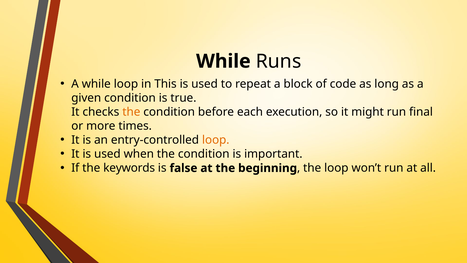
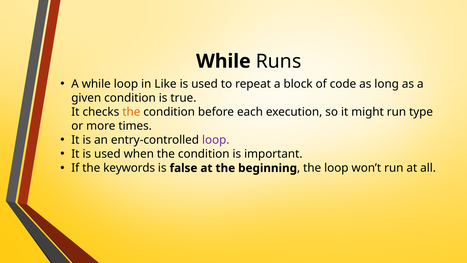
This: This -> Like (165, 84)
final: final -> type (421, 112)
loop colour: orange -> purple (216, 140)
